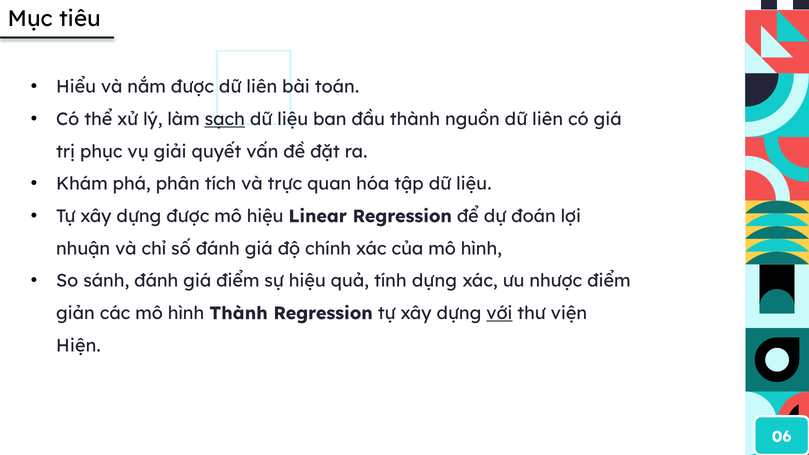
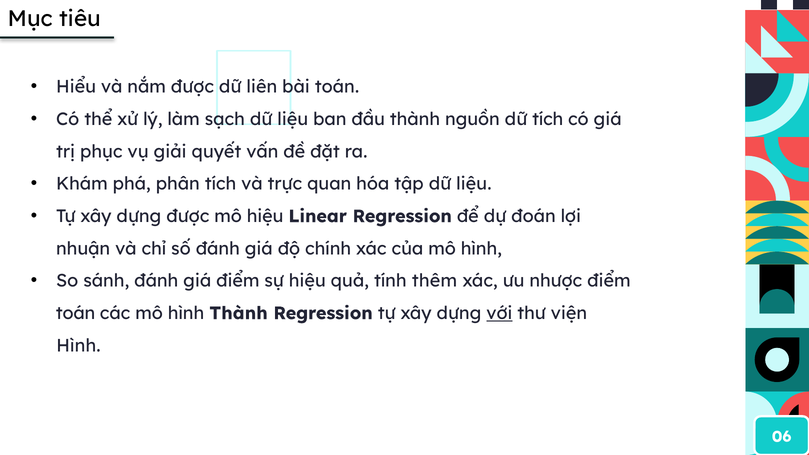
sạch underline: present -> none (225, 119)
nguồn dữ liên: liên -> tích (548, 119)
tính dựng: dựng -> thêm (434, 281)
giản: giản -> toán (76, 313)
Hiện: Hiện -> Hình (78, 346)
